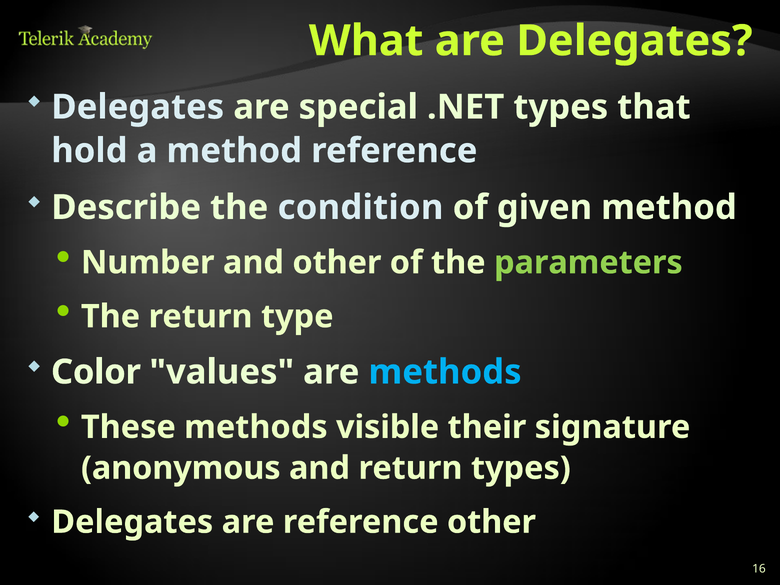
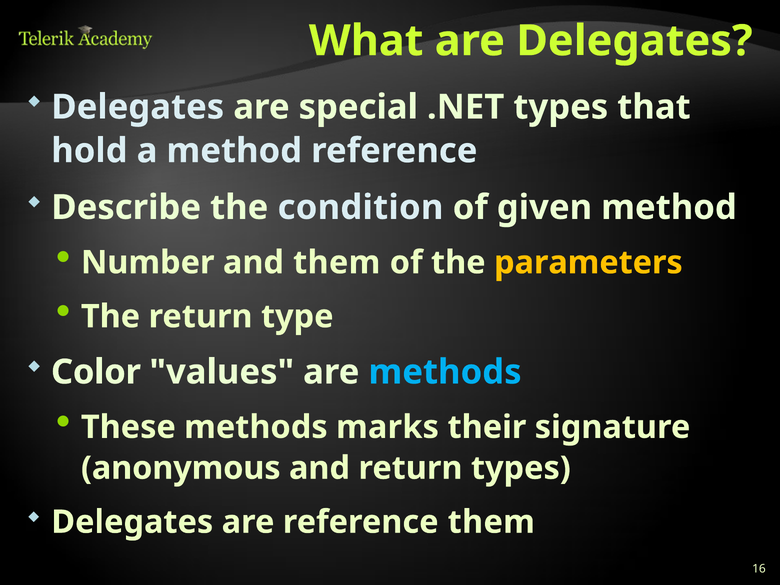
and other: other -> them (337, 263)
parameters colour: light green -> yellow (588, 263)
visible: visible -> marks (387, 427)
reference other: other -> them (491, 522)
